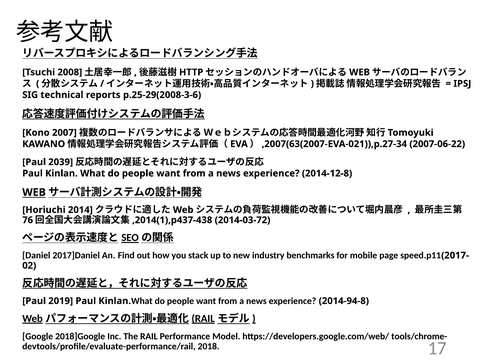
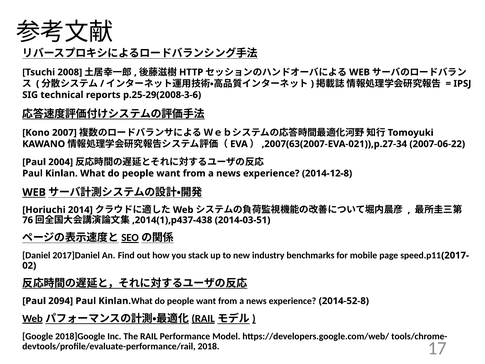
2039: 2039 -> 2004 (61, 162)
2014-03-72: 2014-03-72 -> 2014-03-51 (243, 220)
2019: 2019 -> 2094 (61, 301)
2014-94-8: 2014-94-8 -> 2014-52-8 (344, 301)
